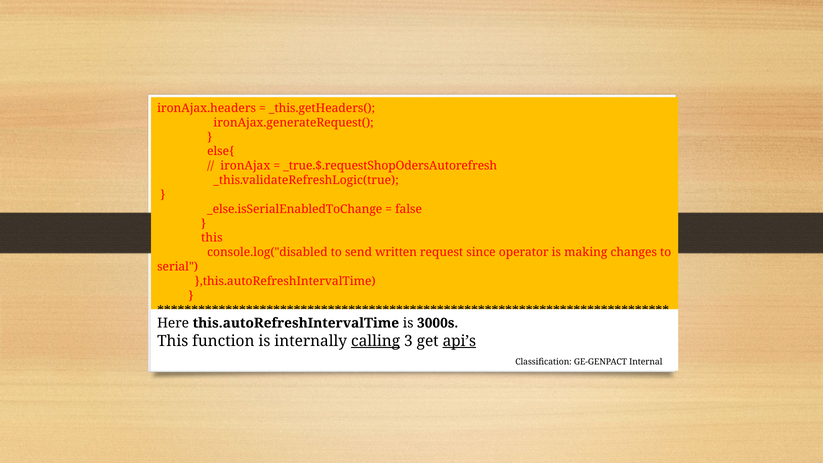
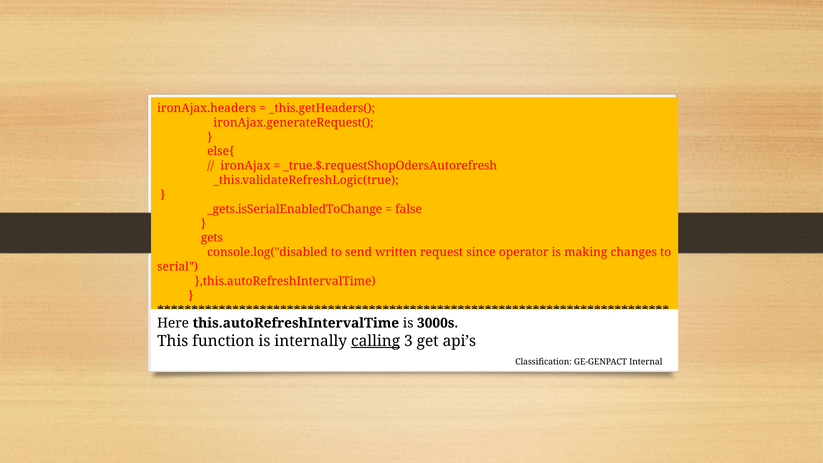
_else.isSerialEnabledToChange: _else.isSerialEnabledToChange -> _gets.isSerialEnabledToChange (295, 209)
this: this -> gets (212, 238)
api’s underline: present -> none (459, 341)
